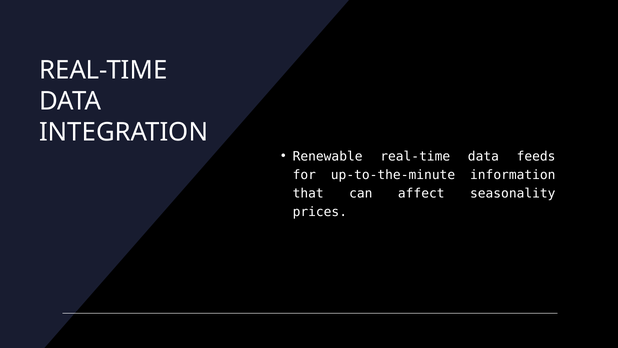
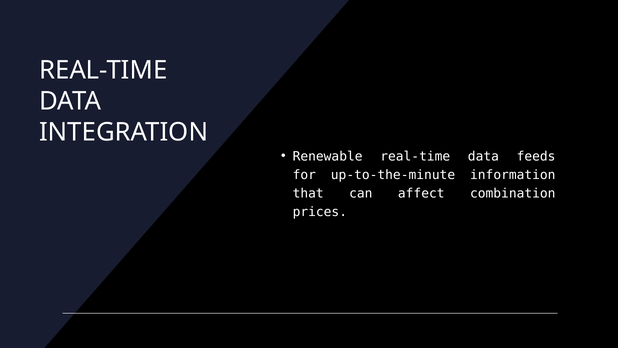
seasonality: seasonality -> combination (513, 193)
